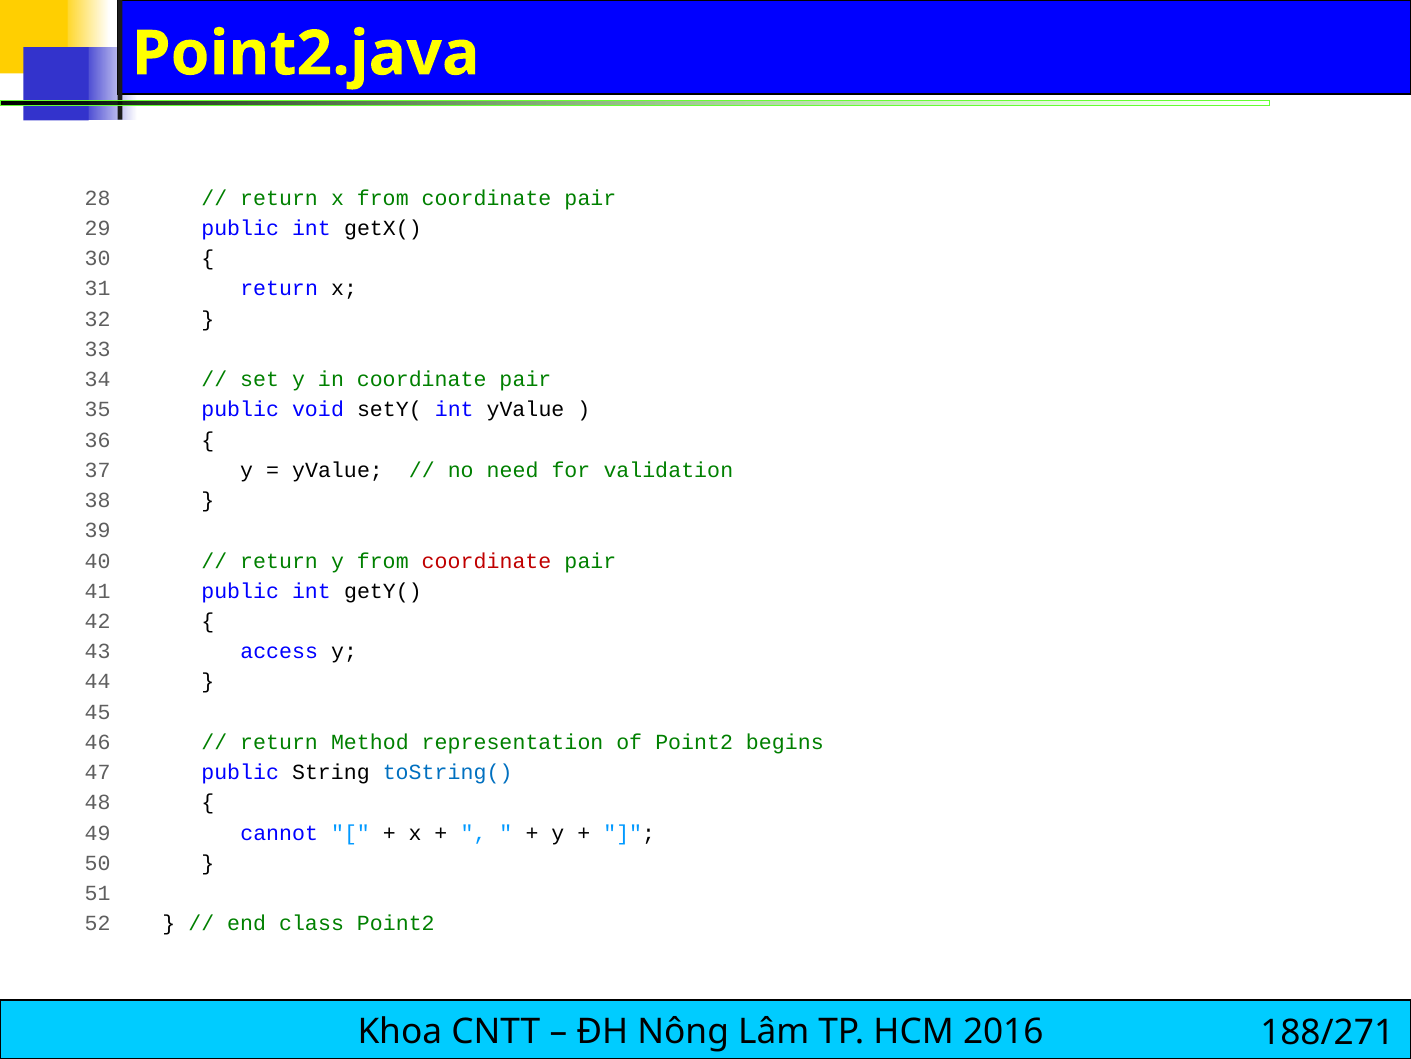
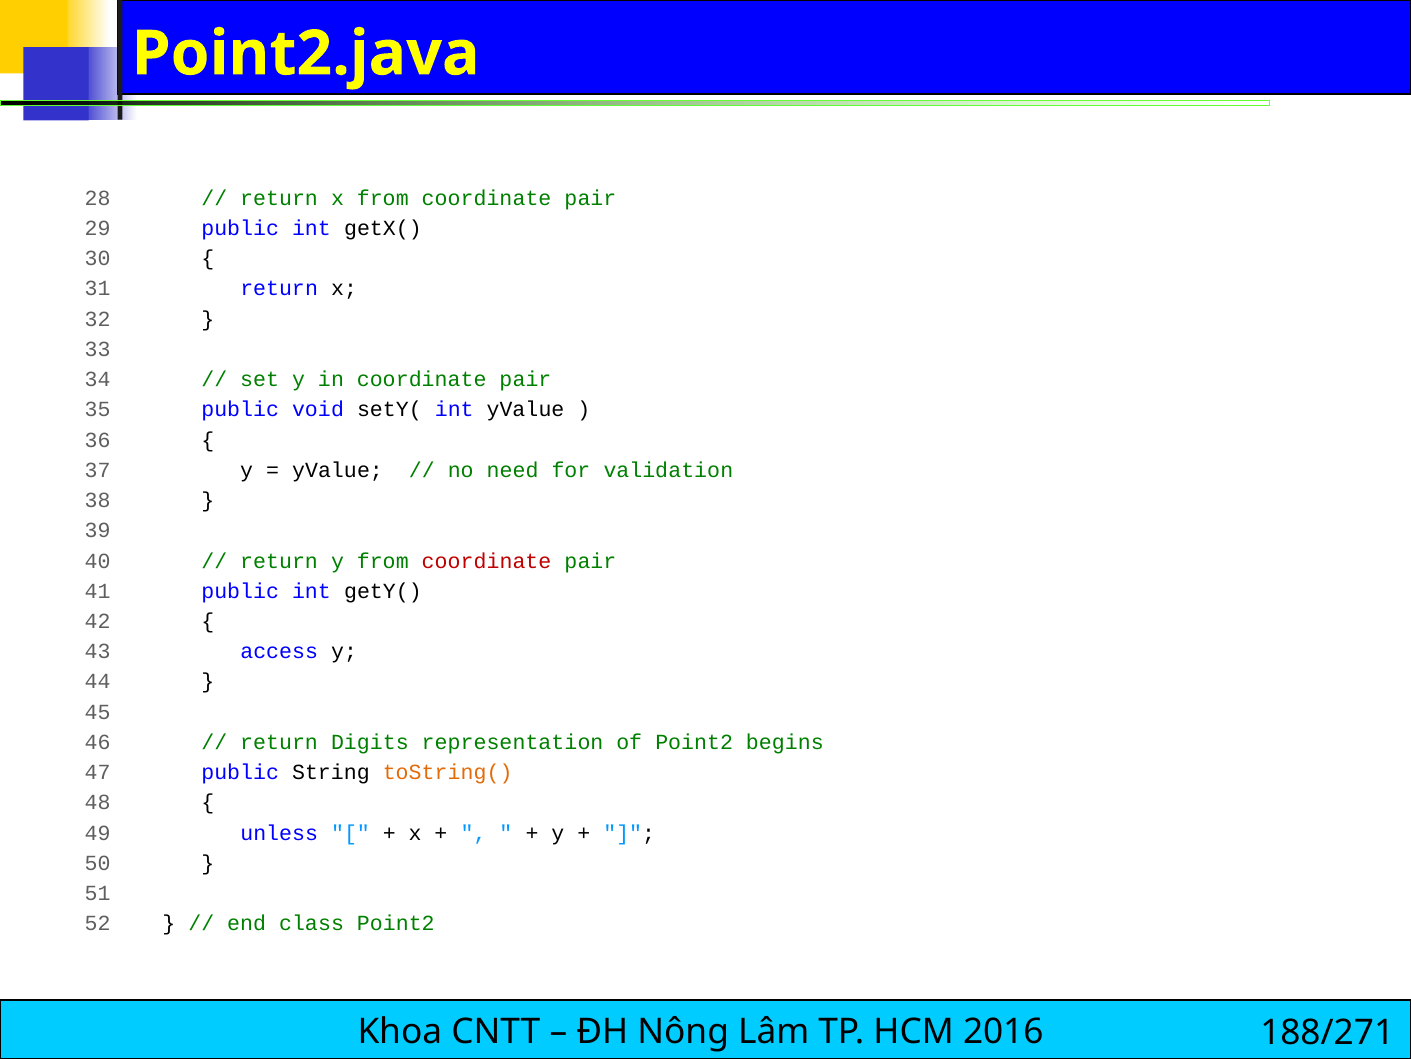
Method: Method -> Digits (370, 742)
toString( colour: blue -> orange (448, 772)
cannot: cannot -> unless (279, 832)
